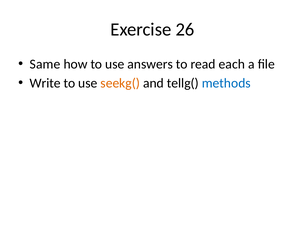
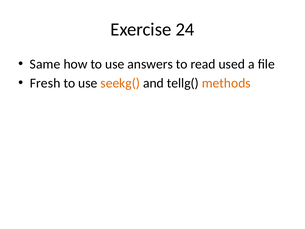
26: 26 -> 24 (185, 30)
each: each -> used (232, 64)
Write: Write -> Fresh (45, 83)
methods colour: blue -> orange (226, 83)
